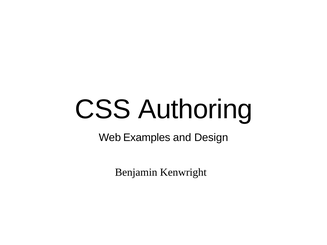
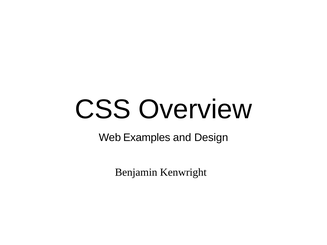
Authoring: Authoring -> Overview (195, 109)
